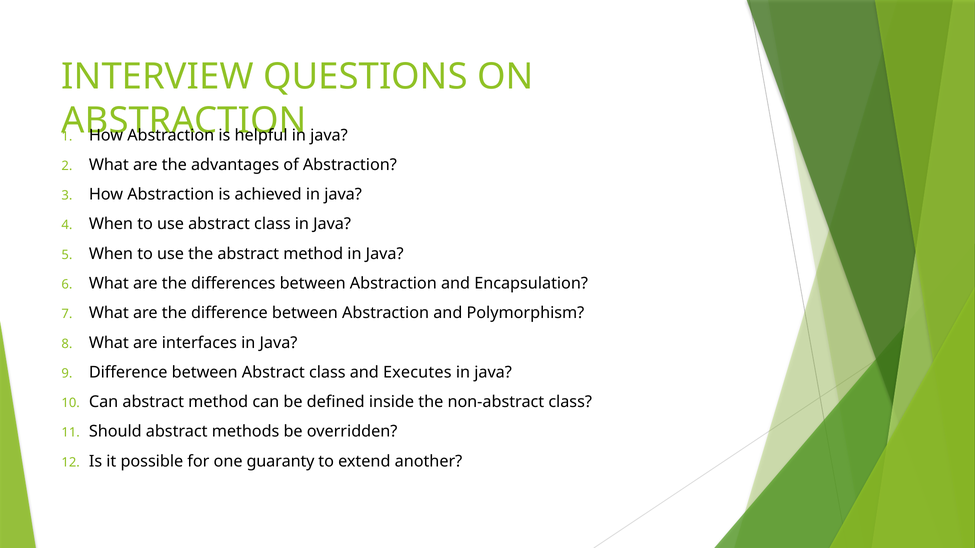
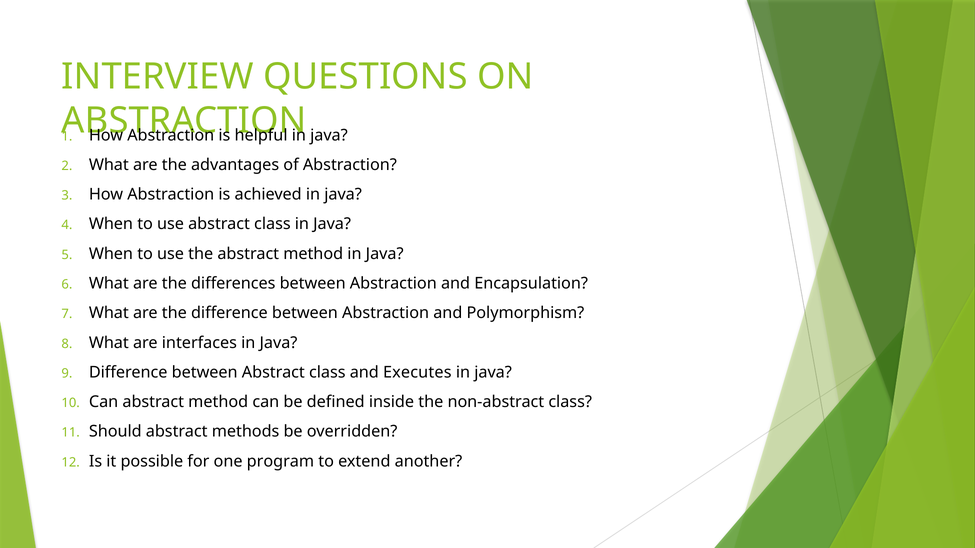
guaranty: guaranty -> program (280, 462)
